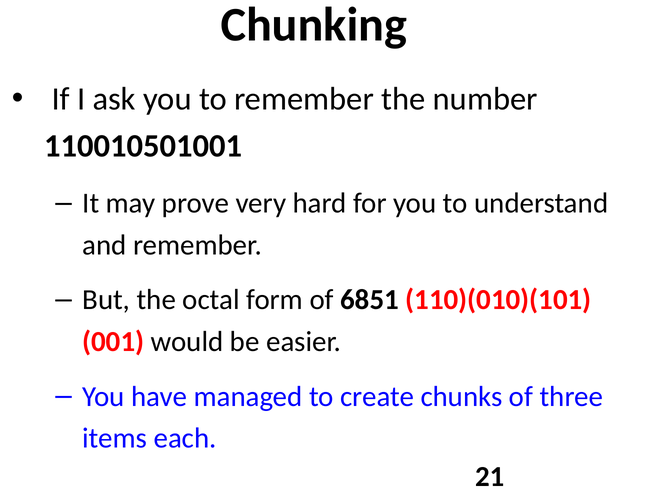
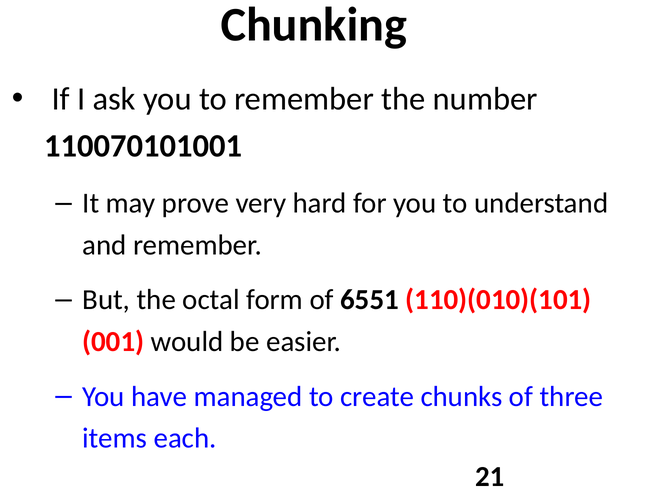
110010501001: 110010501001 -> 110070101001 (143, 146)
6851: 6851 -> 6551 (370, 299)
